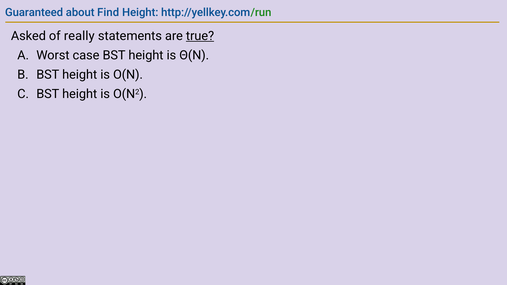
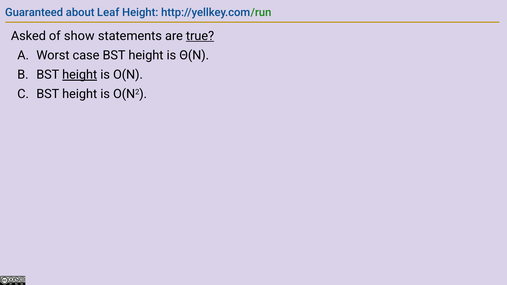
Find: Find -> Leaf (108, 13)
really: really -> show (79, 36)
height underline: none -> present (80, 75)
